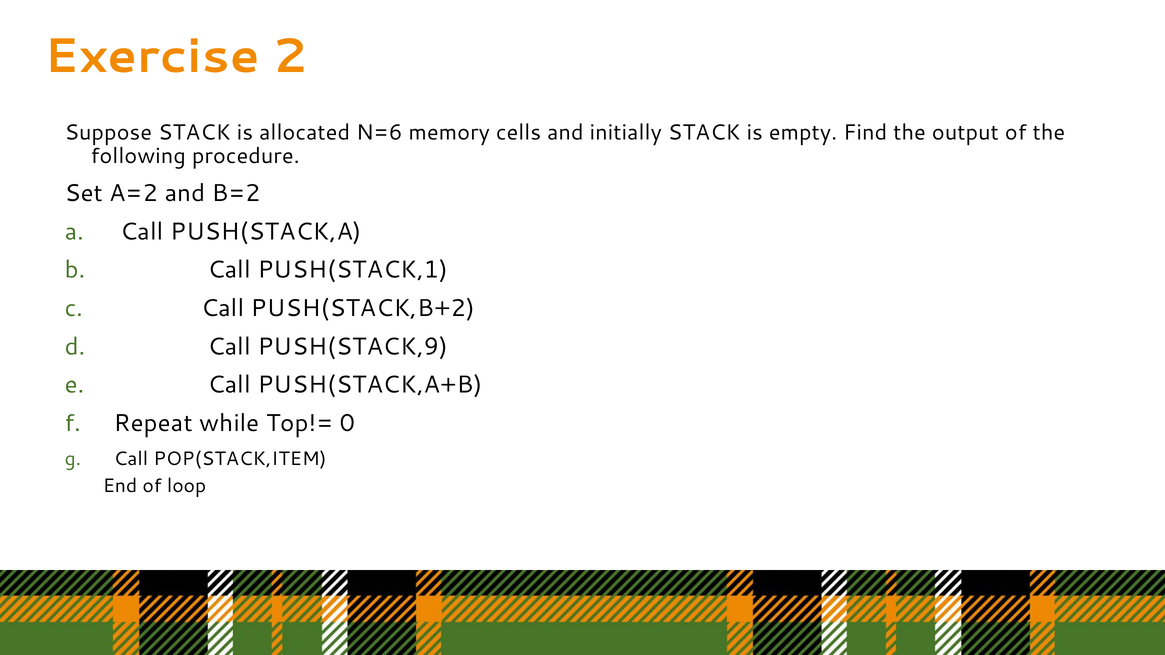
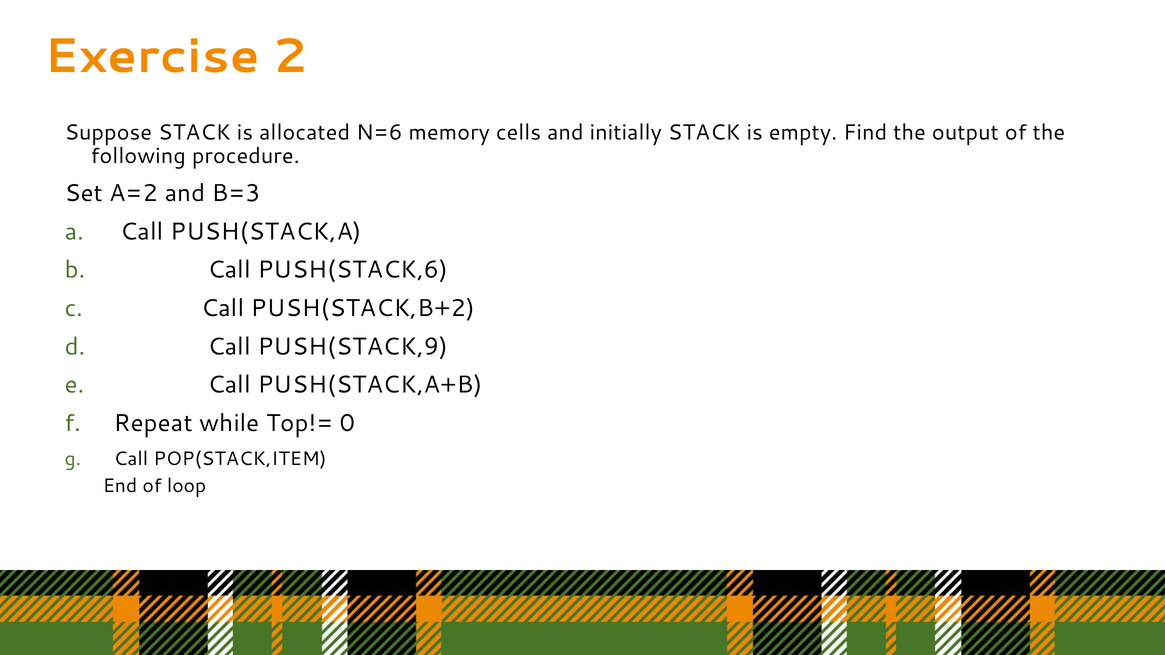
B=2: B=2 -> B=3 (236, 193)
PUSH(STACK,1: PUSH(STACK,1 -> PUSH(STACK,6 (353, 270)
